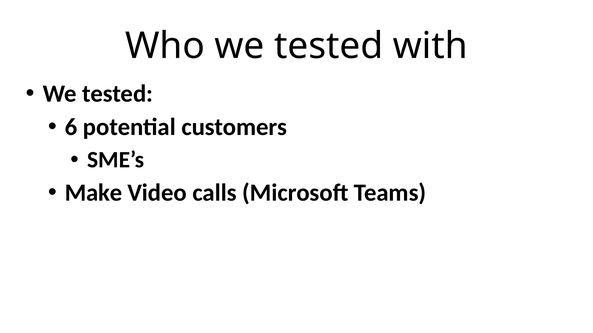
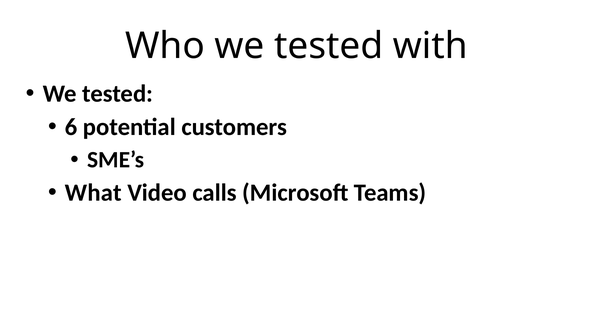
Make: Make -> What (93, 193)
